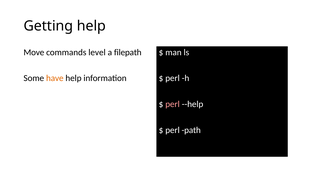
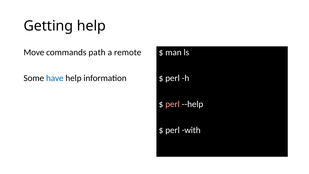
level: level -> path (97, 52)
filepath: filepath -> remote (128, 52)
have colour: orange -> blue (55, 78)
path: path -> with (191, 130)
